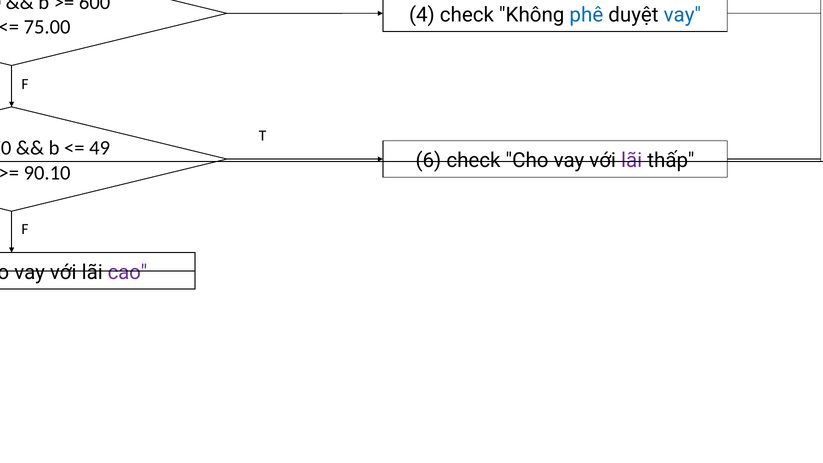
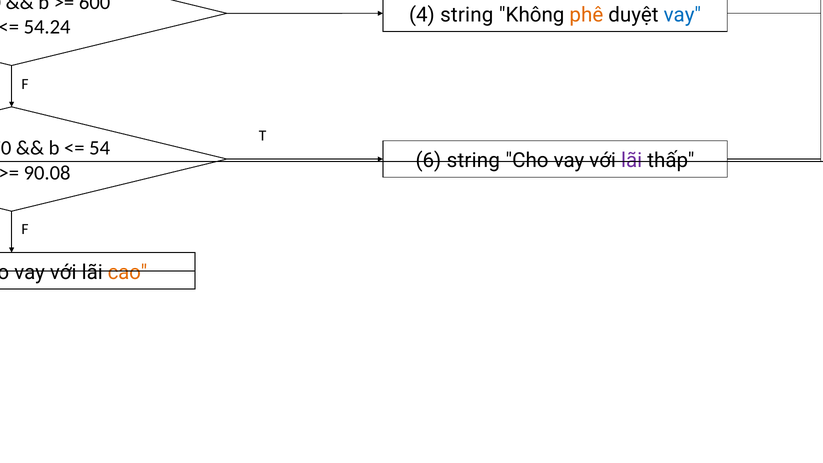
4 check: check -> string (467, 15)
phê colour: blue -> orange (586, 15)
75.00: 75.00 -> 54.24 (47, 27)
49: 49 -> 54 (100, 148)
6 check: check -> string (473, 160)
90.10: 90.10 -> 90.08 (47, 173)
cao colour: purple -> orange (127, 272)
